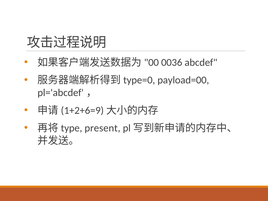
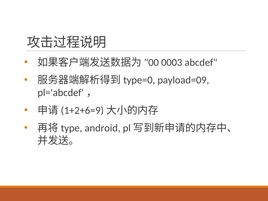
0036: 0036 -> 0003 (172, 62)
payload=00: payload=00 -> payload=09 (183, 80)
present: present -> android (103, 128)
